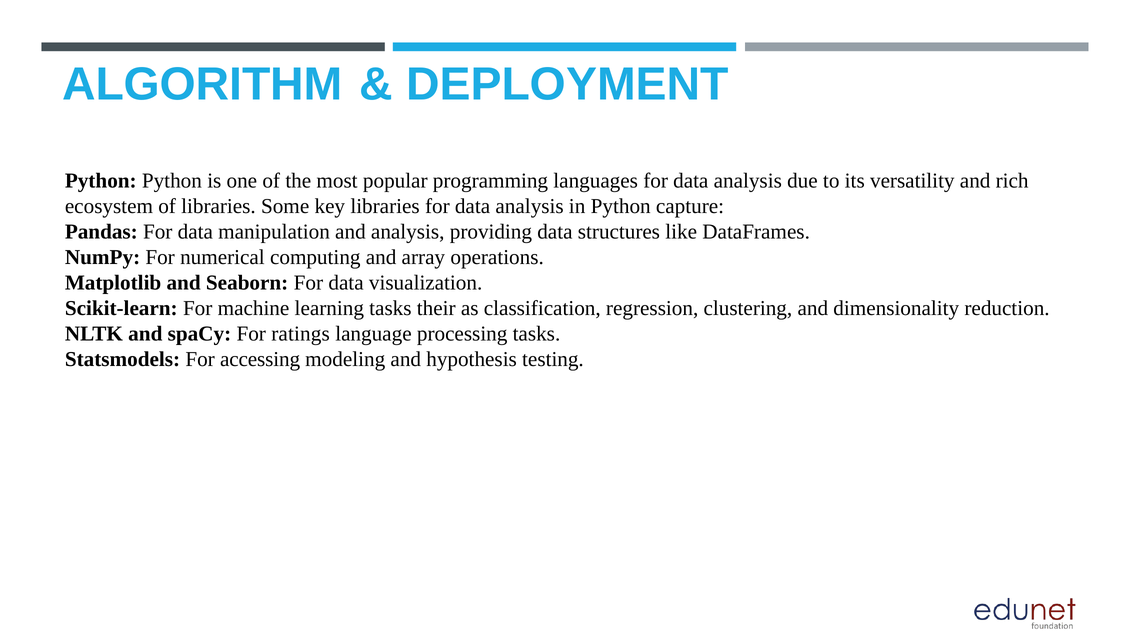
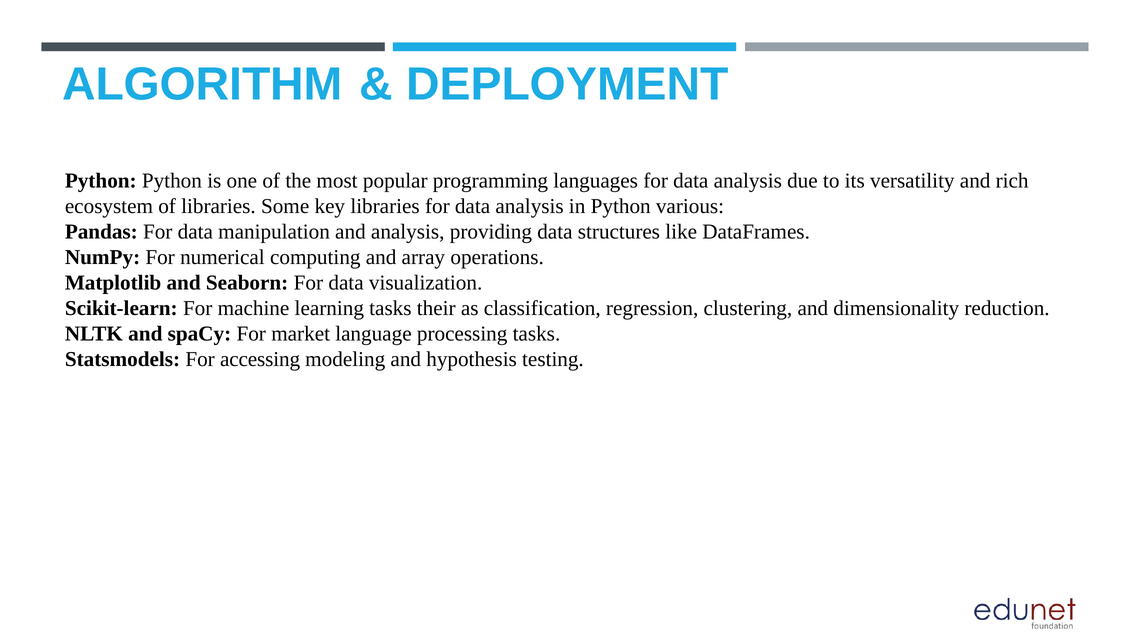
capture: capture -> various (690, 206)
ratings: ratings -> market (301, 333)
